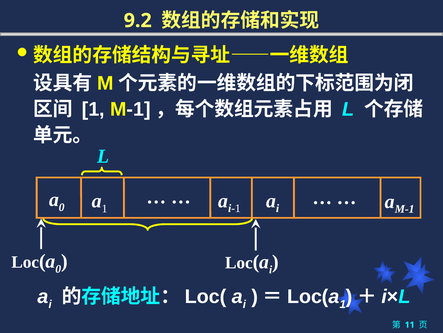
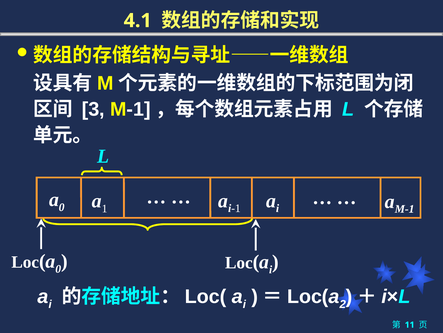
9.2: 9.2 -> 4.1 (138, 21)
1: 1 -> 3 (93, 109)
1: 1 -> 2 (343, 304)
